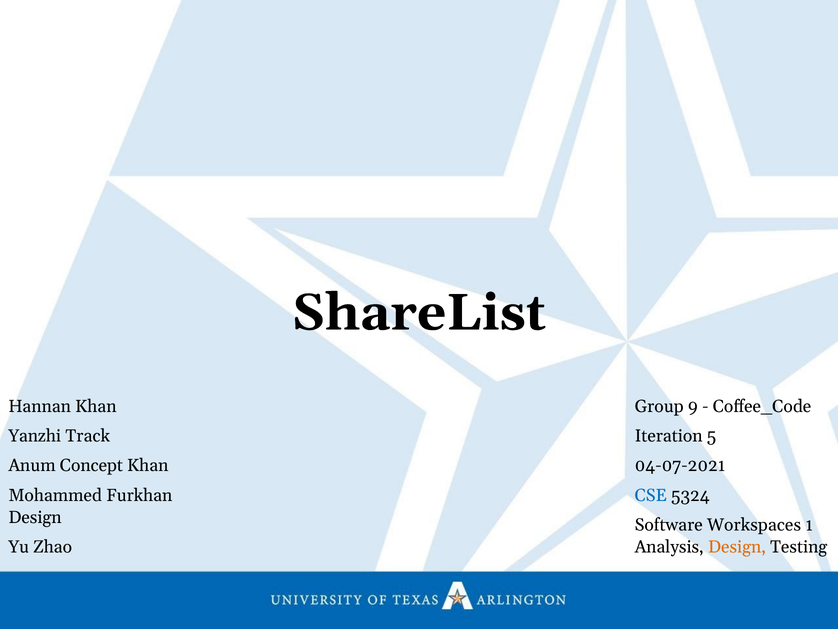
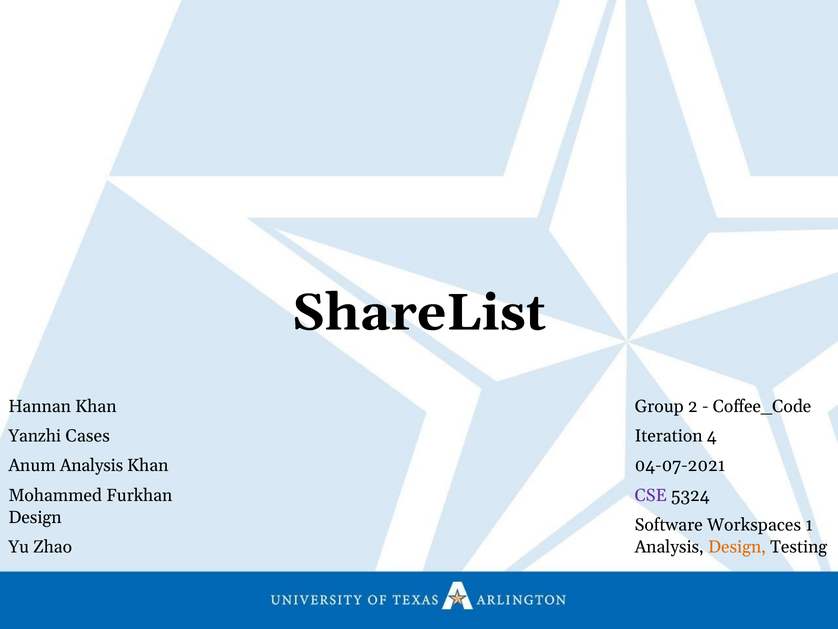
9: 9 -> 2 (693, 406)
Track: Track -> Cases (88, 436)
5: 5 -> 4 (712, 436)
Anum Concept: Concept -> Analysis (92, 465)
CSE colour: blue -> purple (651, 495)
